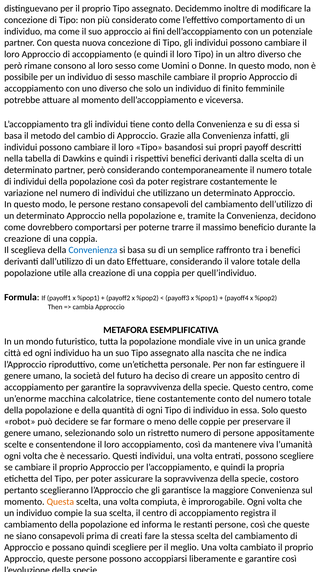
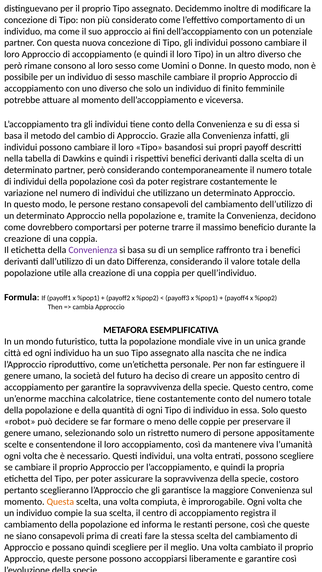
Il sceglieva: sceglieva -> etichetta (28, 250)
Convenienza colour: blue -> purple (93, 250)
Effettuare: Effettuare -> Differenza (147, 262)
